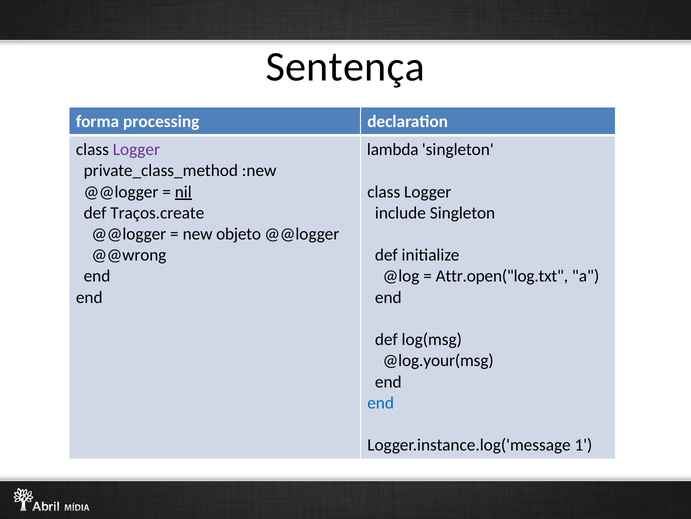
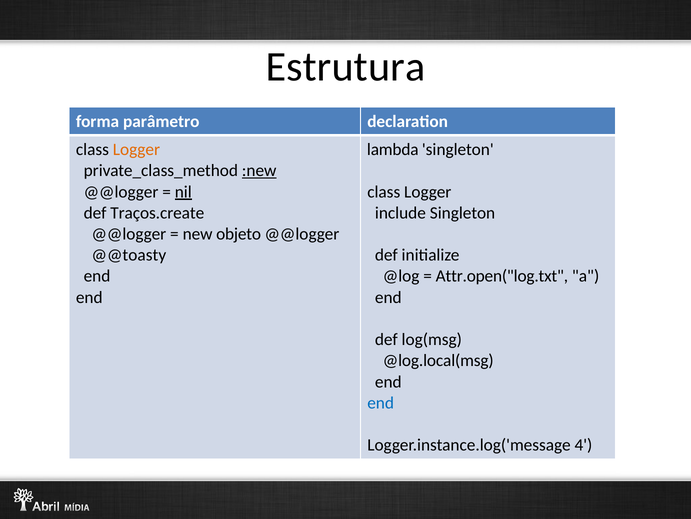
Sentença: Sentença -> Estrutura (345, 67)
processing: processing -> parâmetro (161, 121)
Logger colour: purple -> orange (136, 149)
:new underline: none -> present (259, 170)
@@wrong: @@wrong -> @@toasty (129, 255)
@log.your(msg: @log.your(msg -> @log.local(msg (438, 360)
1: 1 -> 4 (583, 445)
